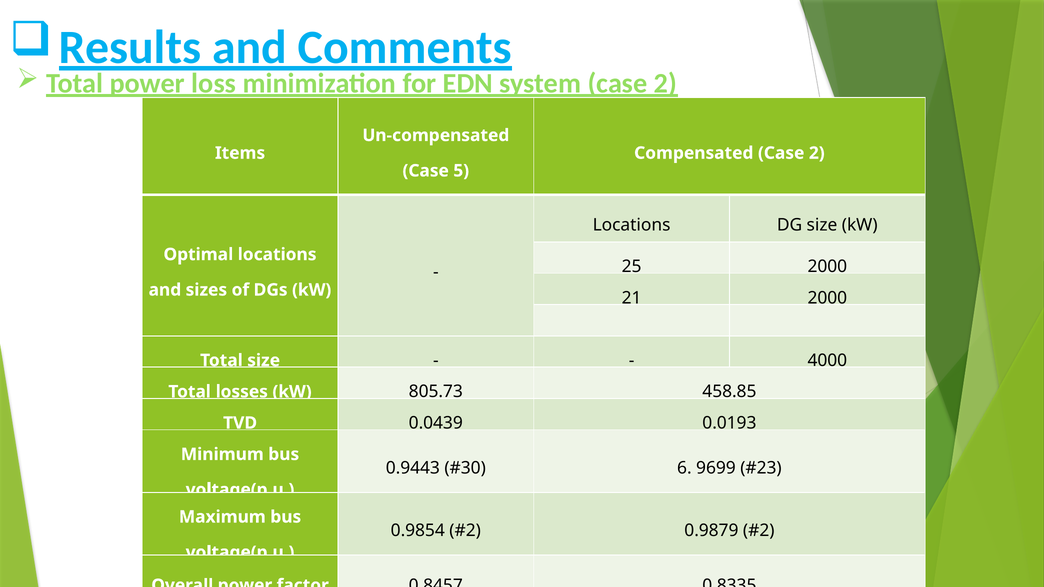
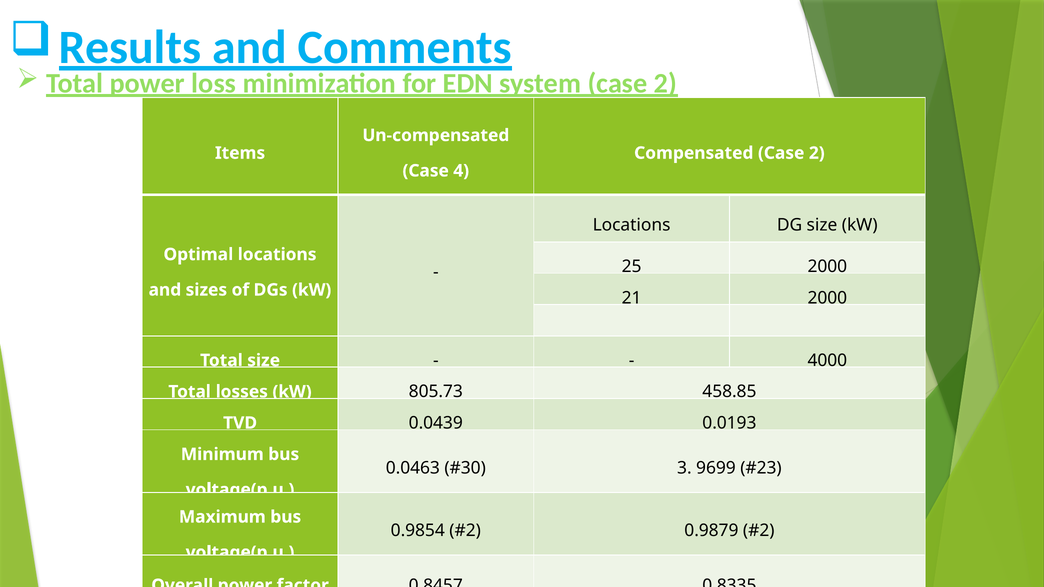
5: 5 -> 4 (461, 171)
0.9443: 0.9443 -> 0.0463 (413, 468)
6: 6 -> 3 (684, 468)
